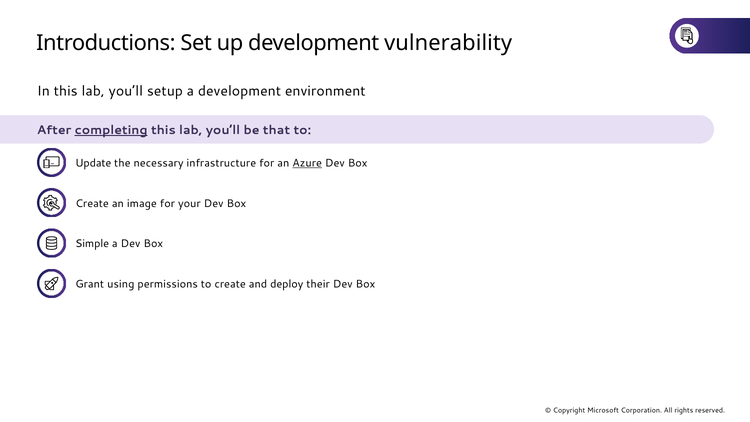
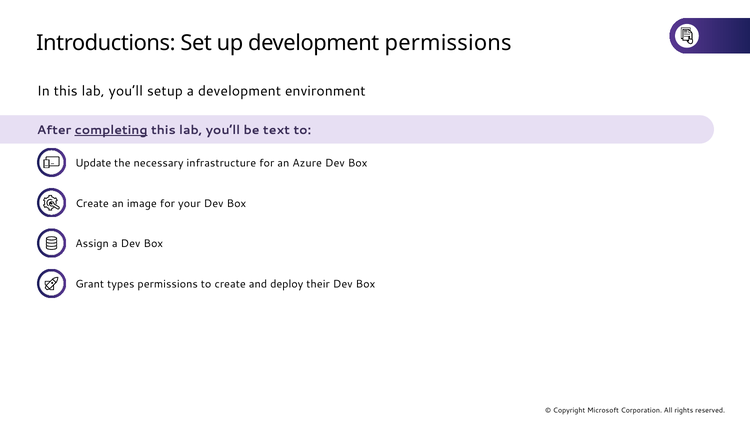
development vulnerability: vulnerability -> permissions (448, 43)
that: that -> text (276, 130)
Azure underline: present -> none (307, 163)
Simple: Simple -> Assign (92, 244)
using: using -> types (121, 284)
